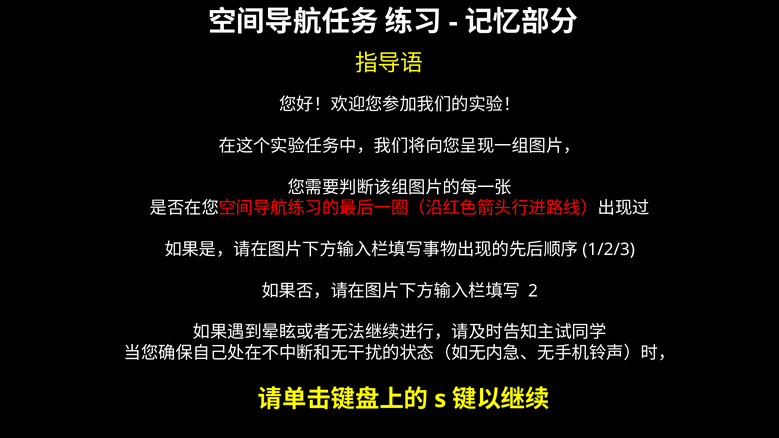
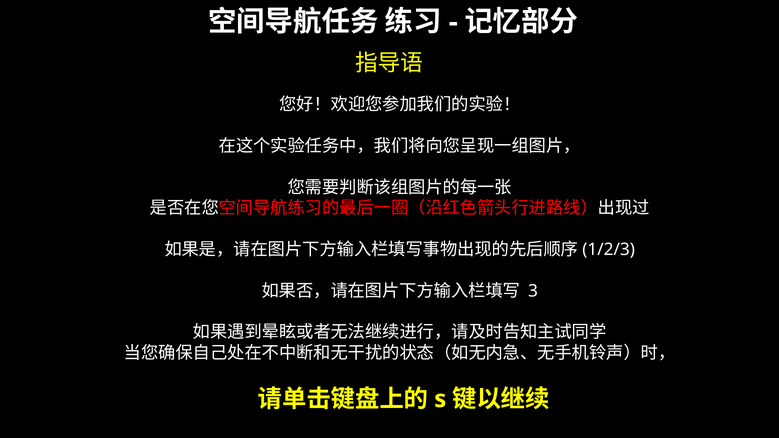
2: 2 -> 3 (533, 291)
